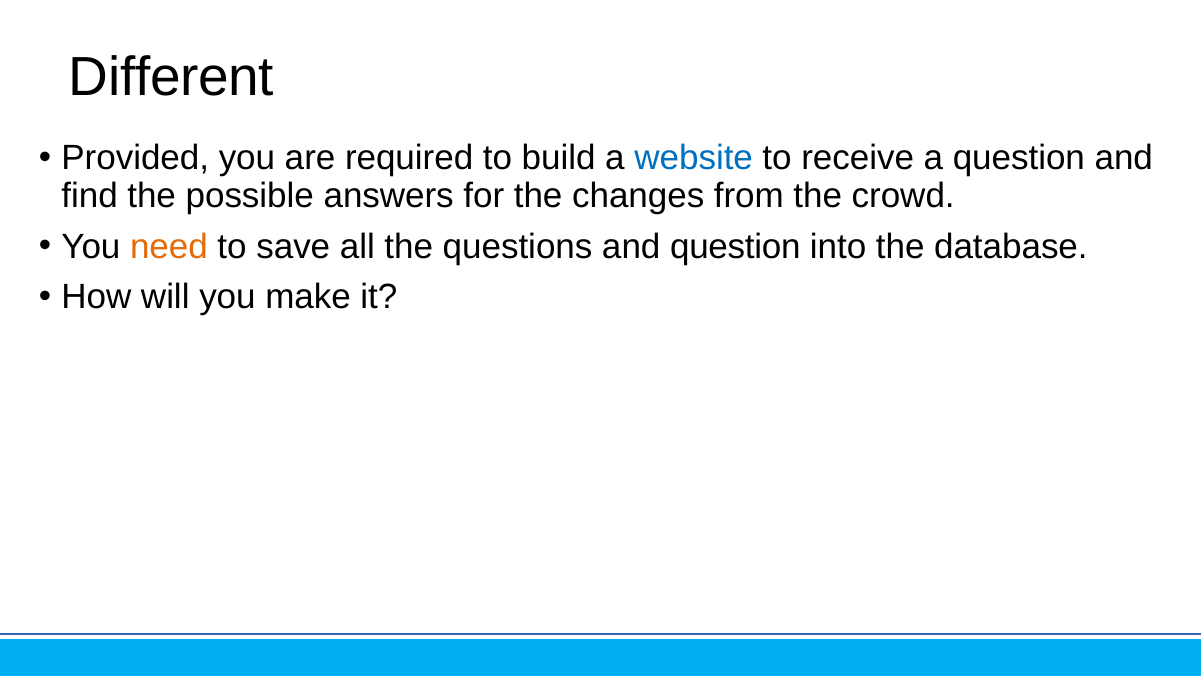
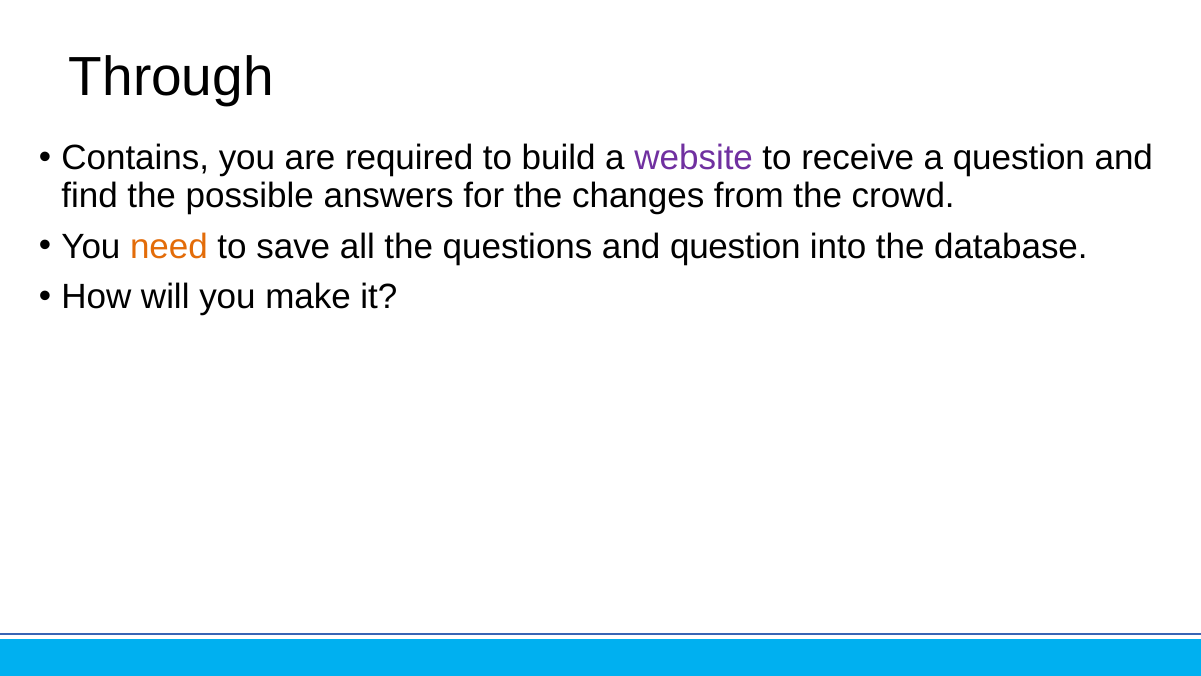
Different: Different -> Through (171, 77)
Provided: Provided -> Contains (135, 158)
website colour: blue -> purple (694, 158)
